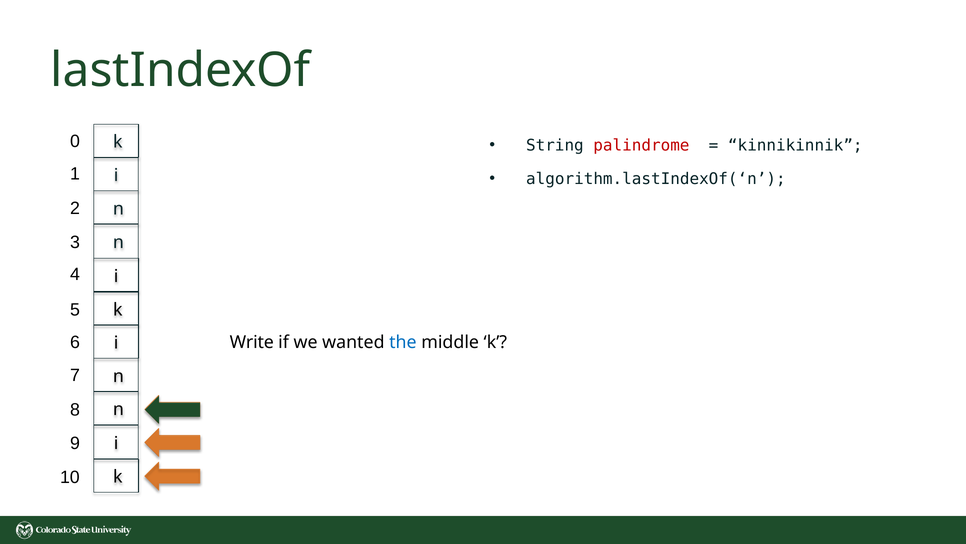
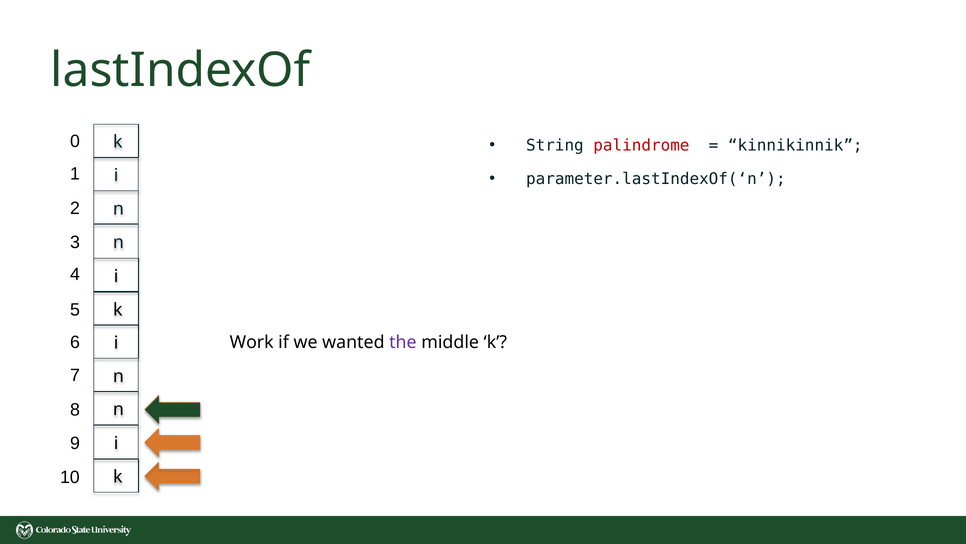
algorithm.lastIndexOf(‘n: algorithm.lastIndexOf(‘n -> parameter.lastIndexOf(‘n (656, 179)
Write: Write -> Work (252, 342)
the colour: blue -> purple (403, 342)
